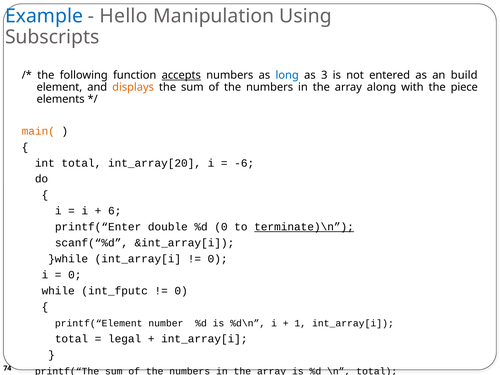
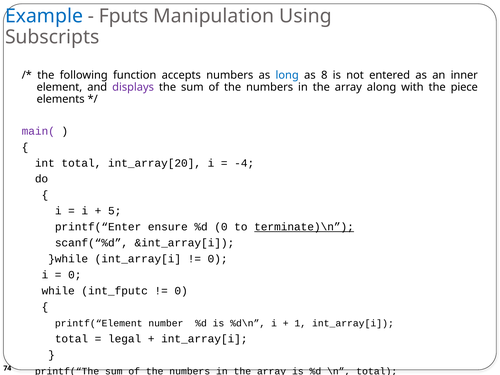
Hello: Hello -> Fputs (124, 16)
accepts underline: present -> none (181, 75)
3: 3 -> 8 (324, 75)
build: build -> inner (464, 75)
displays colour: orange -> purple (133, 87)
main( colour: orange -> purple (38, 131)
-6: -6 -> -4 (244, 163)
6: 6 -> 5 (115, 211)
double: double -> ensure (168, 227)
